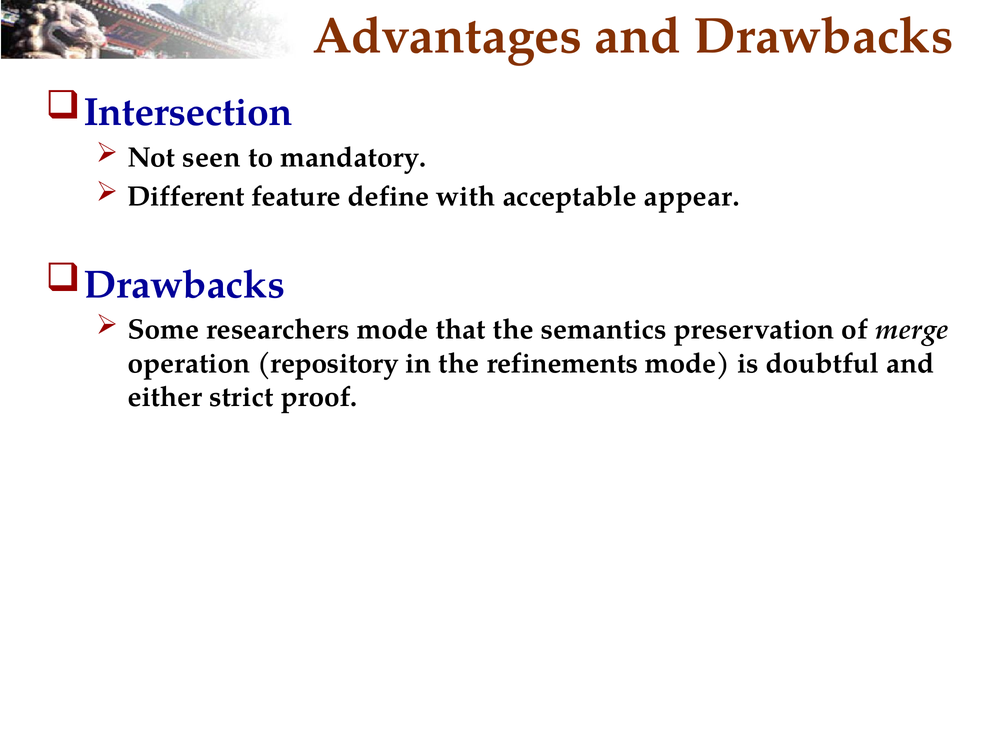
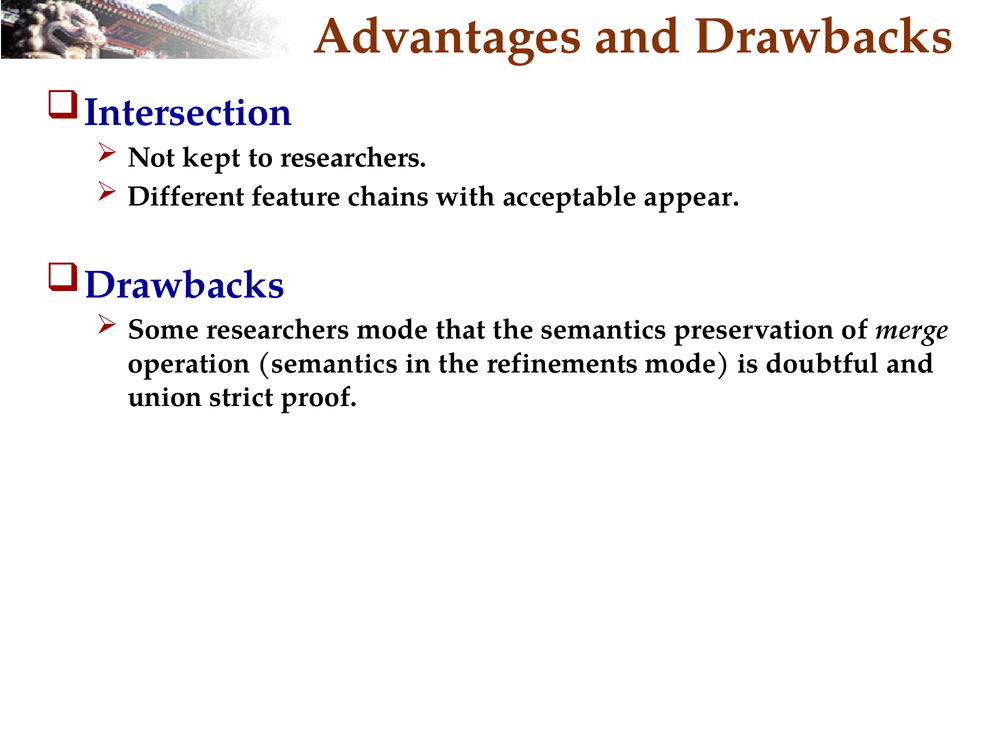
seen: seen -> kept (212, 157)
to mandatory: mandatory -> researchers (353, 157)
define: define -> chains (389, 197)
operation repository: repository -> semantics (328, 363)
either: either -> union (165, 397)
